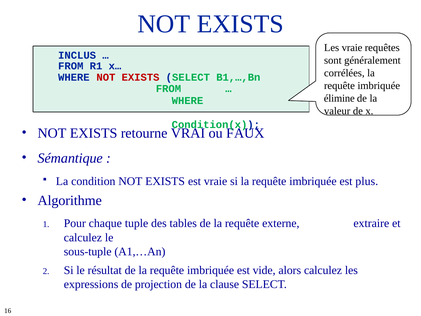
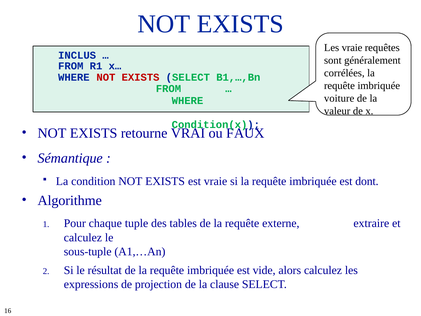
élimine: élimine -> voiture (339, 98)
plus: plus -> dont (367, 181)
